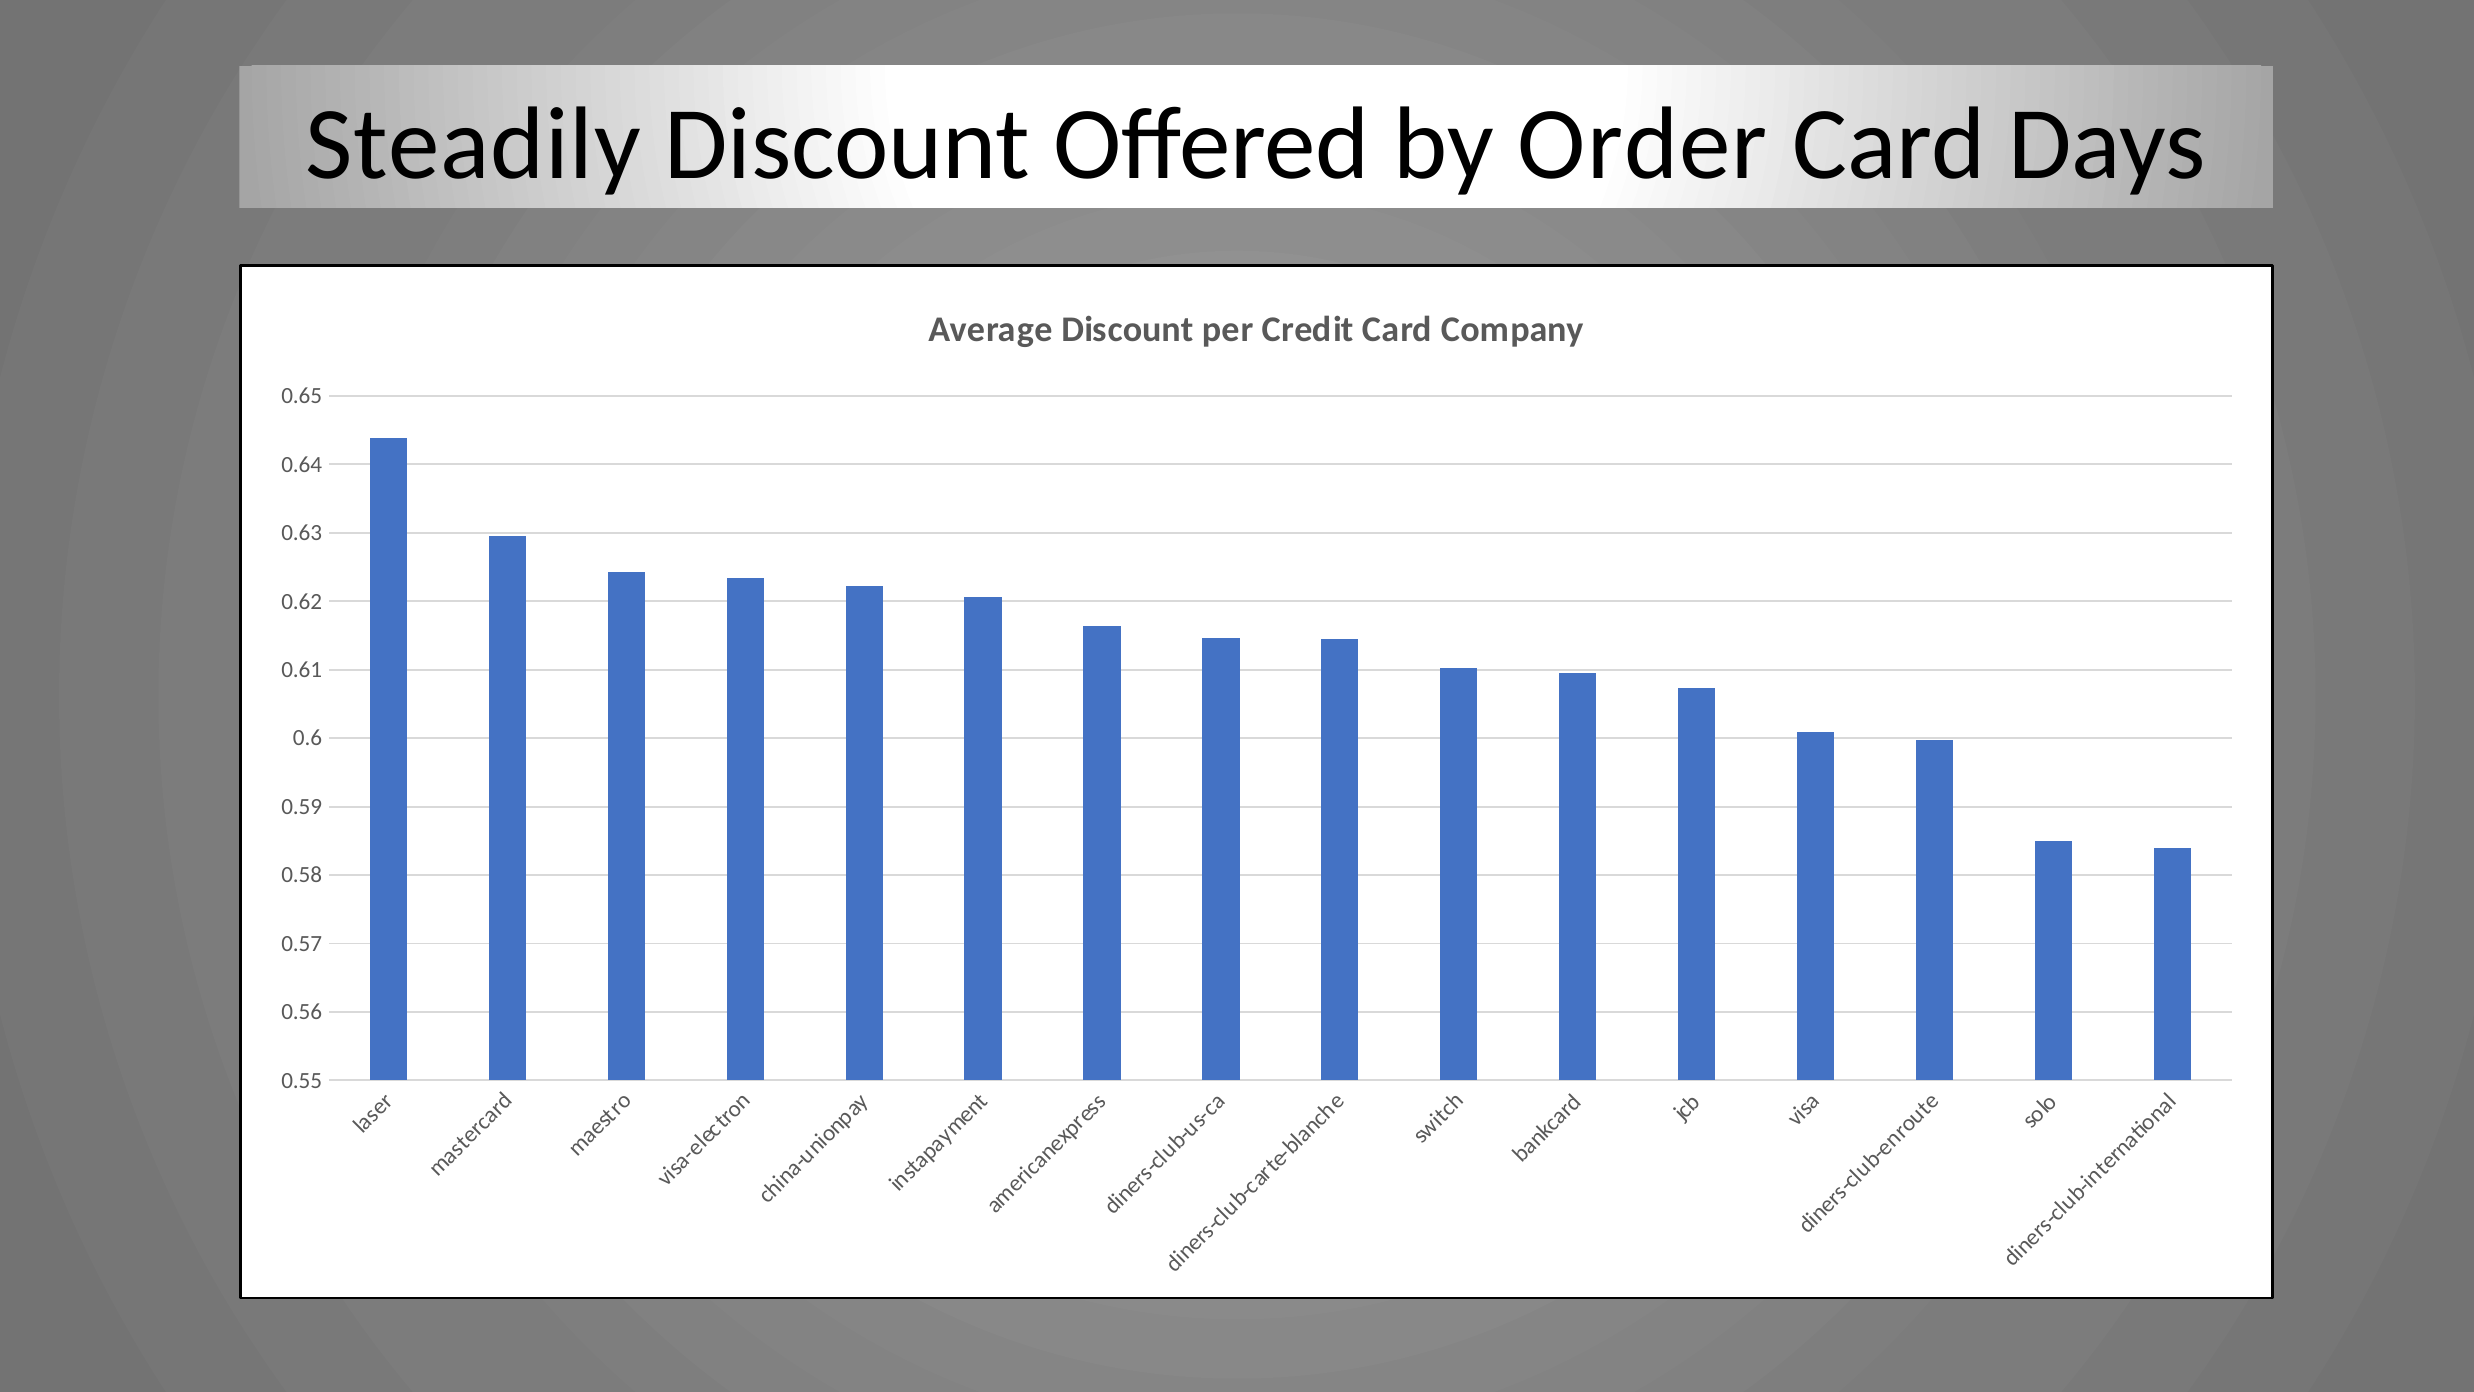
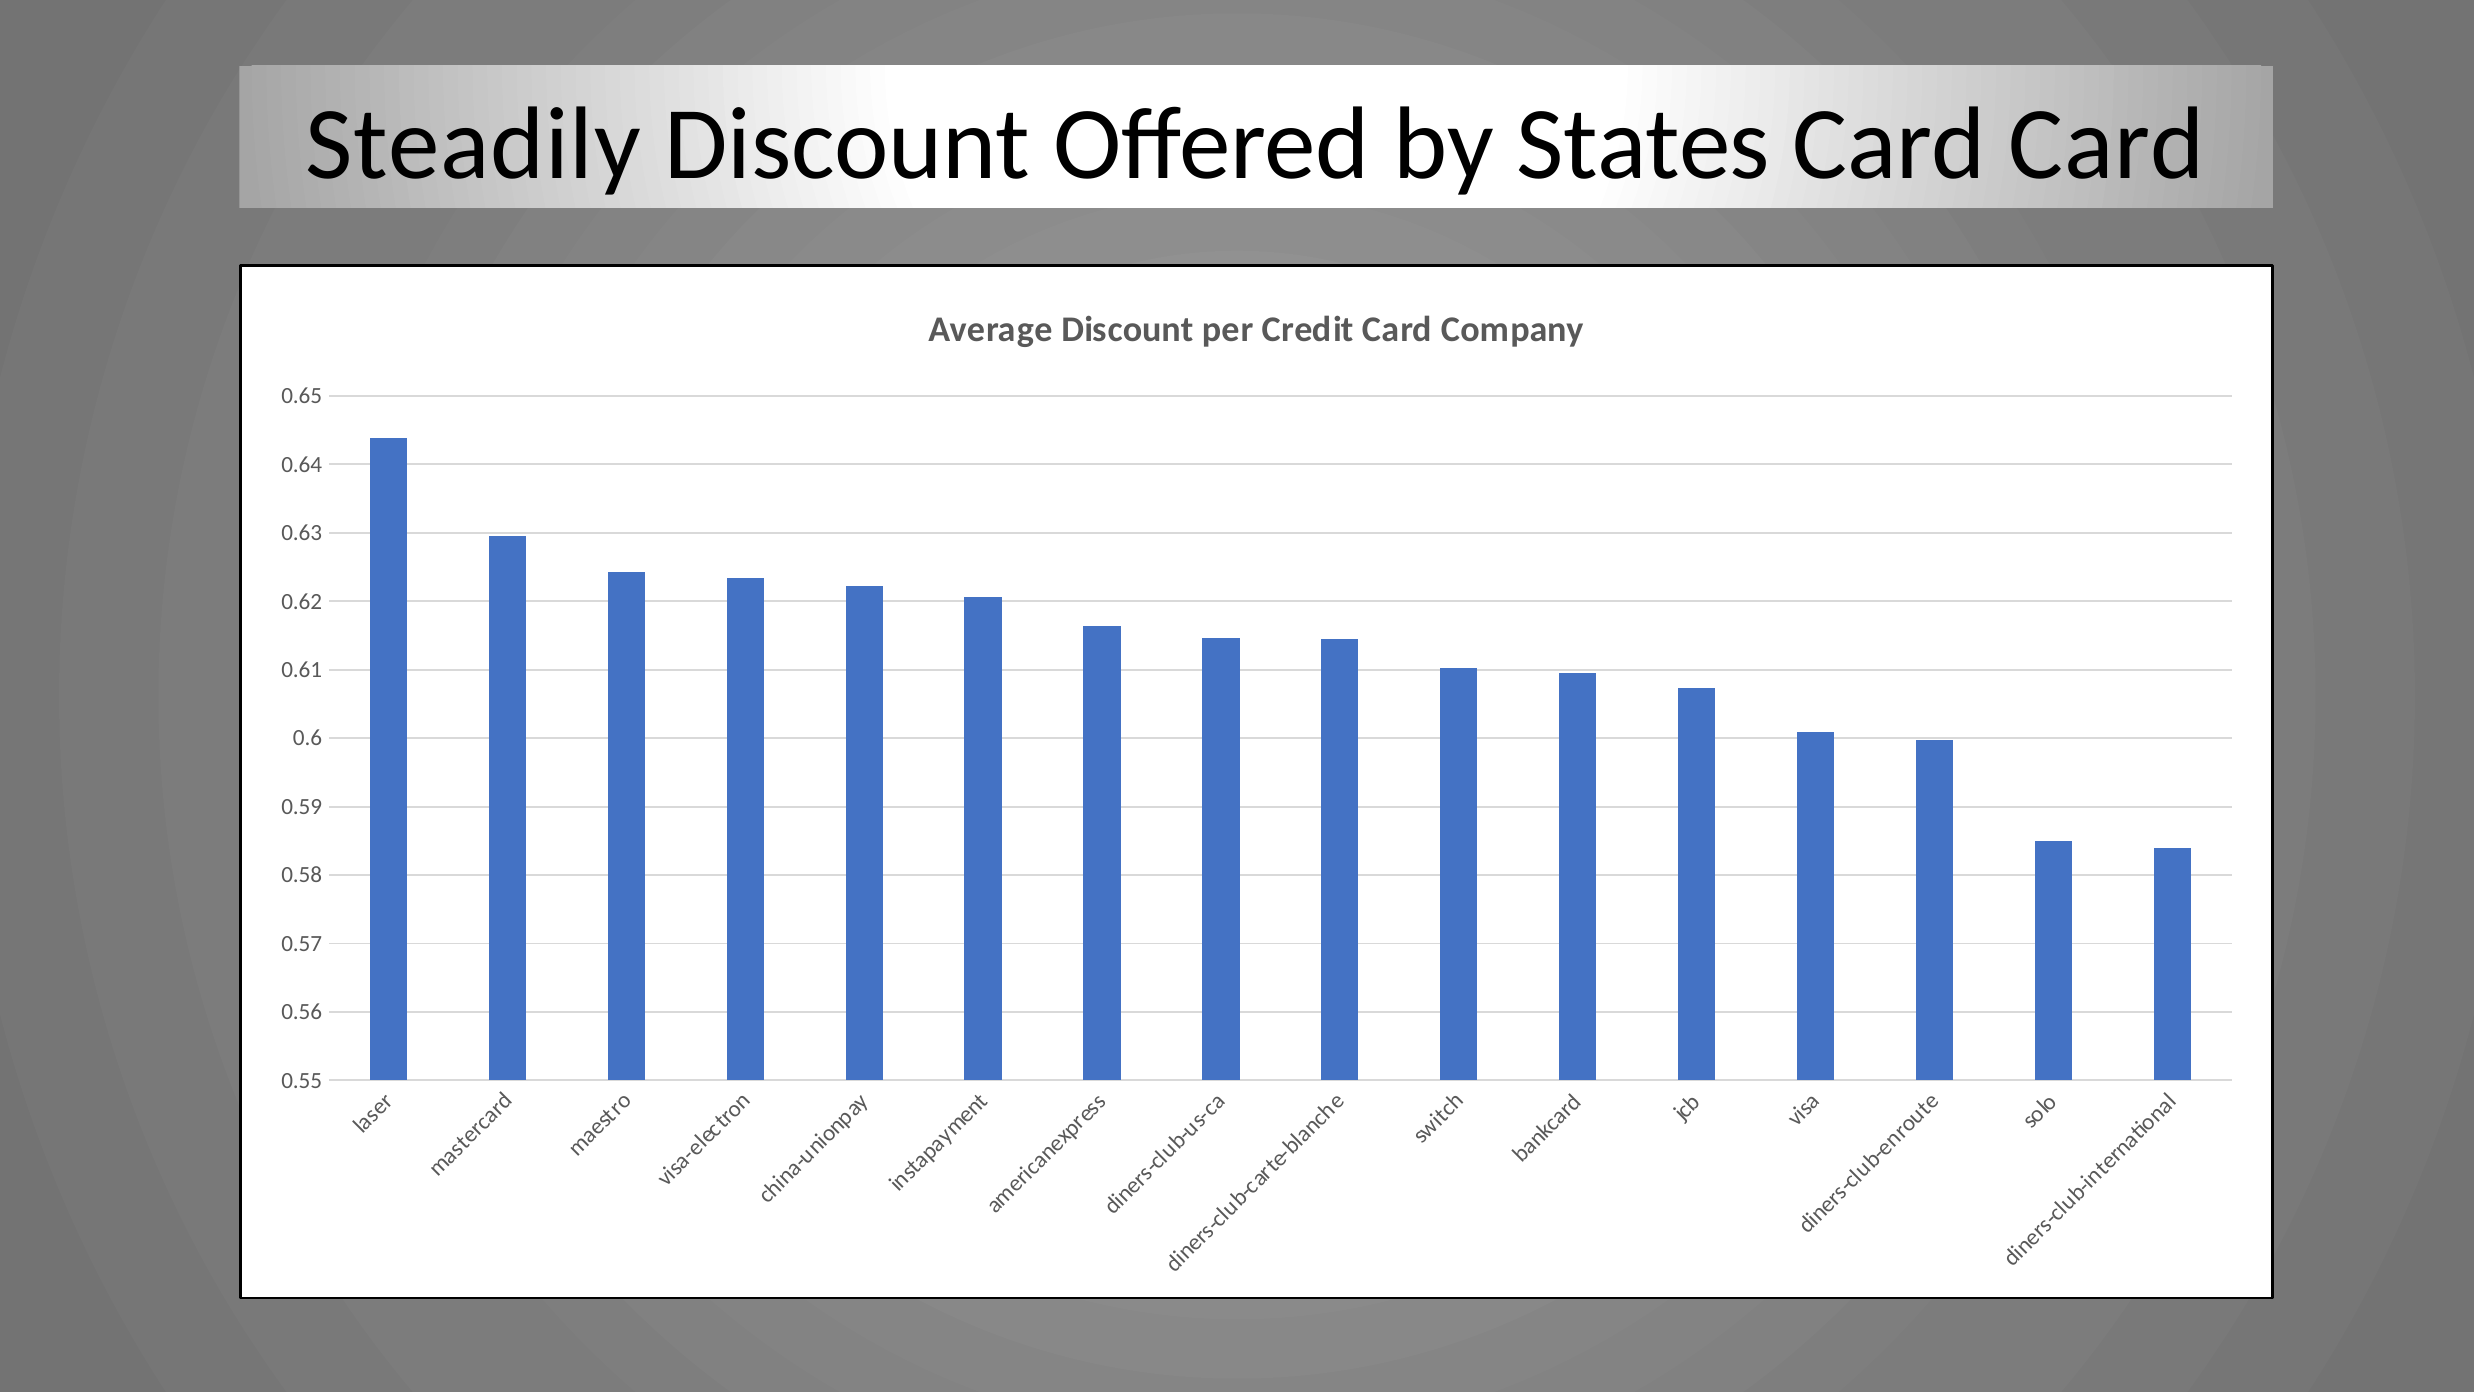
Order: Order -> States (1643, 144)
Card Days: Days -> Card (2107, 144)
